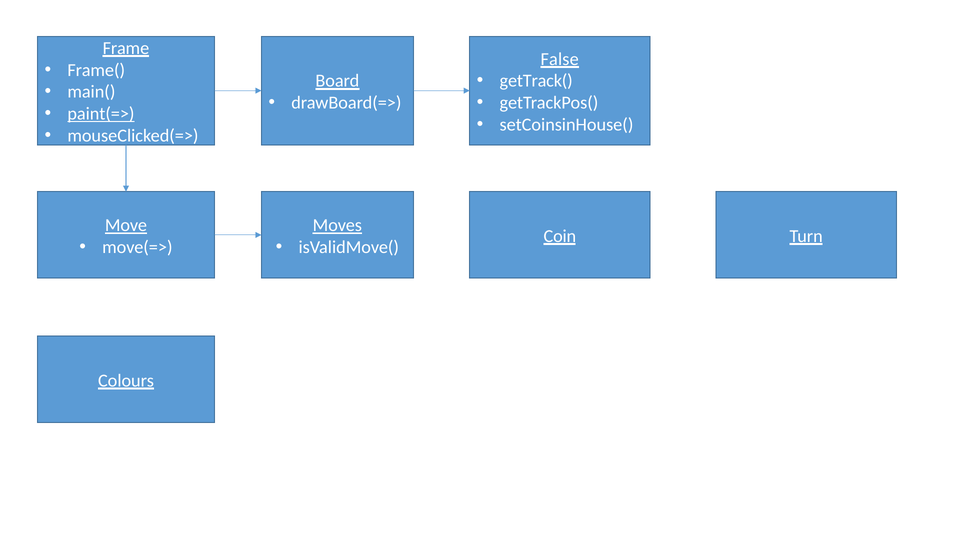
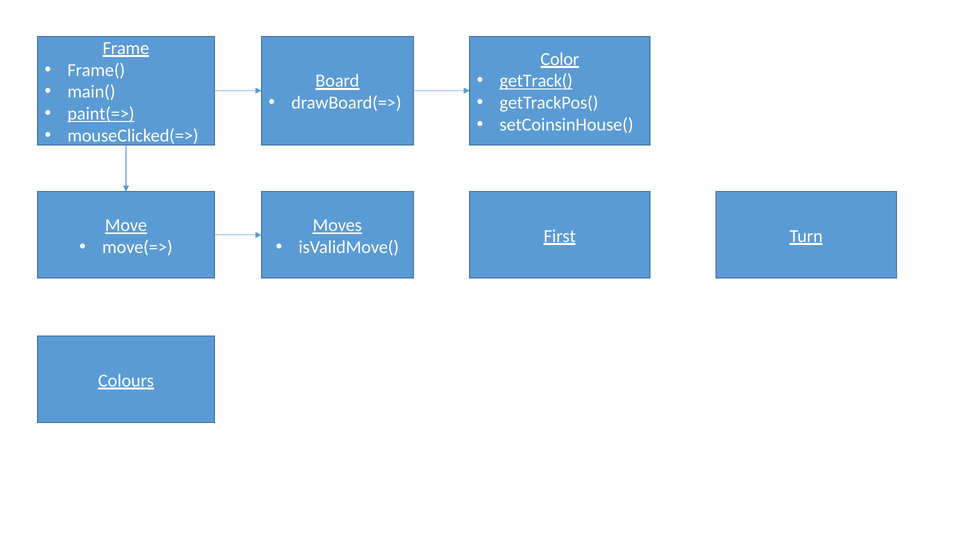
False: False -> Color (560, 59)
getTrack( underline: none -> present (536, 81)
Coin: Coin -> First (560, 236)
